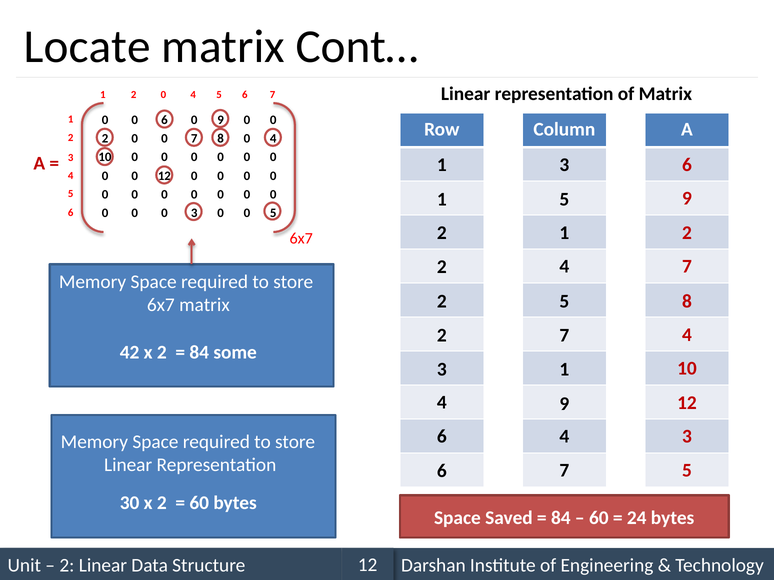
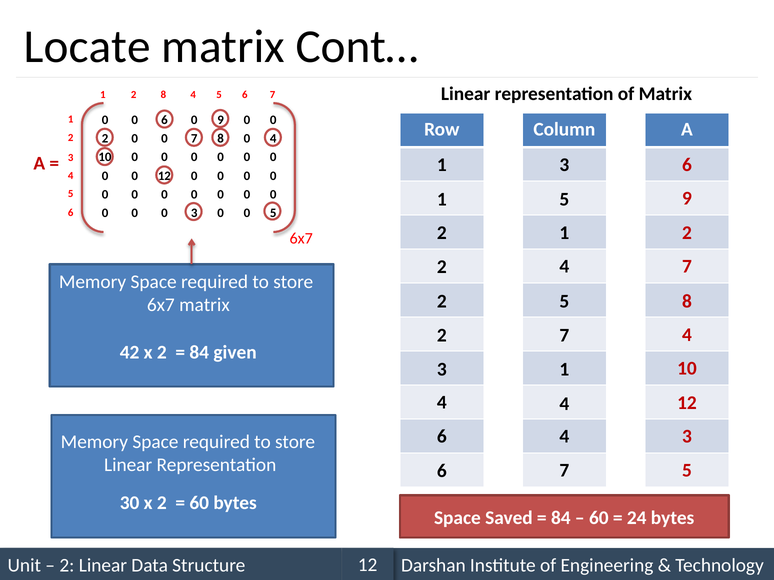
1 2 0: 0 -> 8 (163, 95)
some: some -> given (235, 353)
4 9: 9 -> 4 (564, 404)
